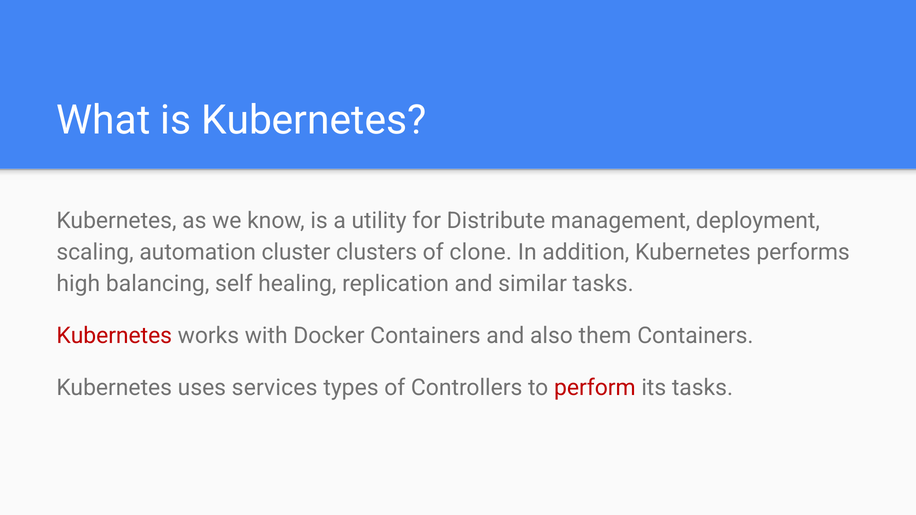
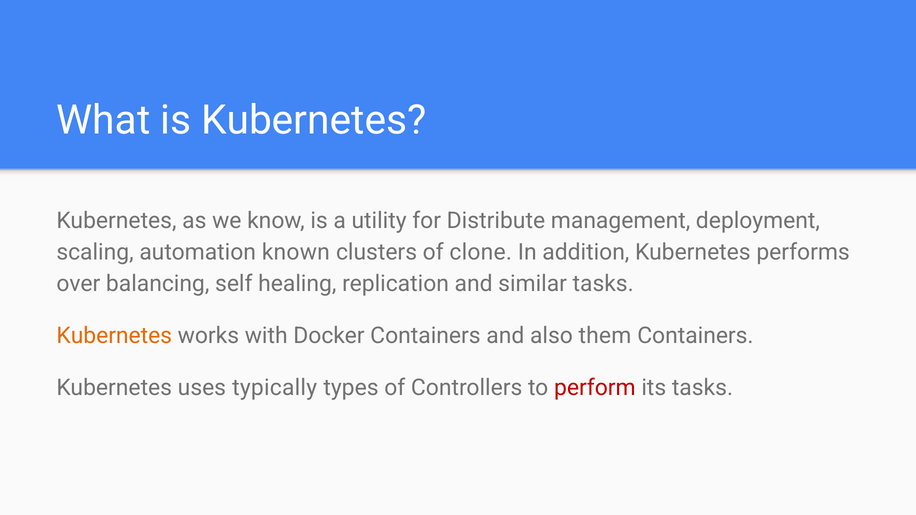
cluster: cluster -> known (296, 252)
high: high -> over (78, 284)
Kubernetes colour: red -> orange (114, 336)
services: services -> typically (275, 388)
